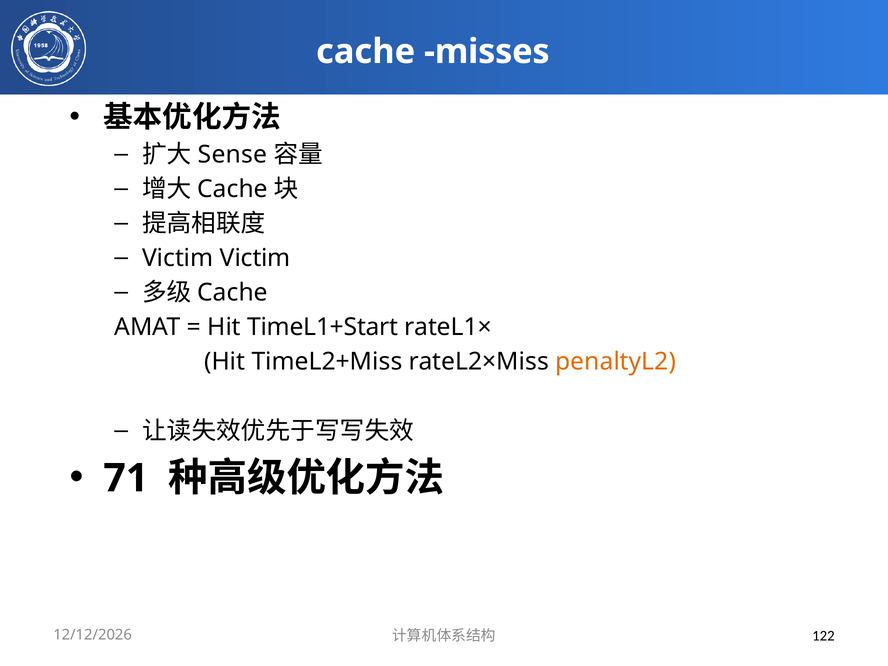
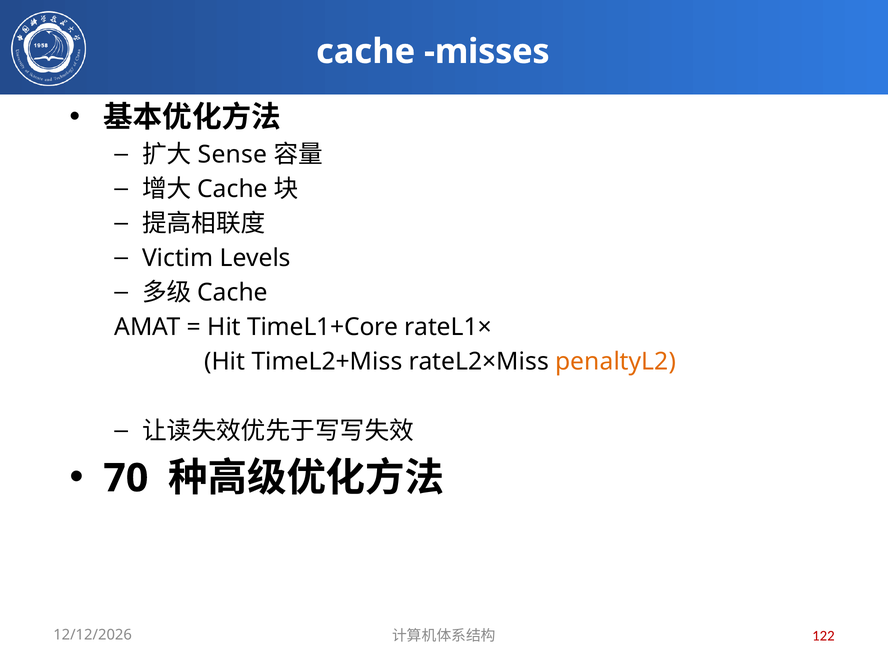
Victim Victim: Victim -> Levels (255, 258)
TimeL1+Start: TimeL1+Start -> TimeL1+Core (323, 327)
71: 71 -> 70 (126, 478)
122 colour: black -> red (823, 636)
